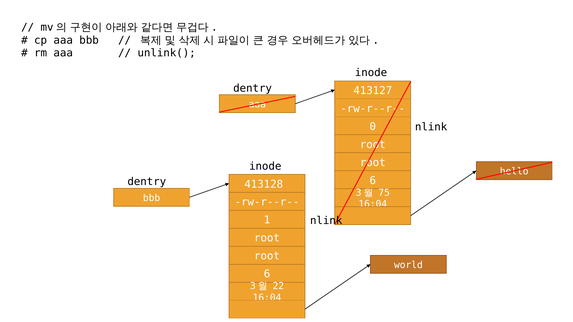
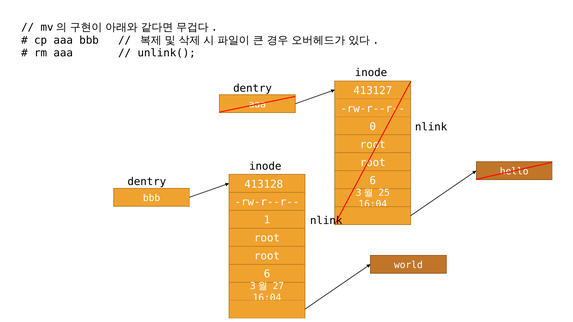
75: 75 -> 25 (384, 193)
22: 22 -> 27 (278, 286)
